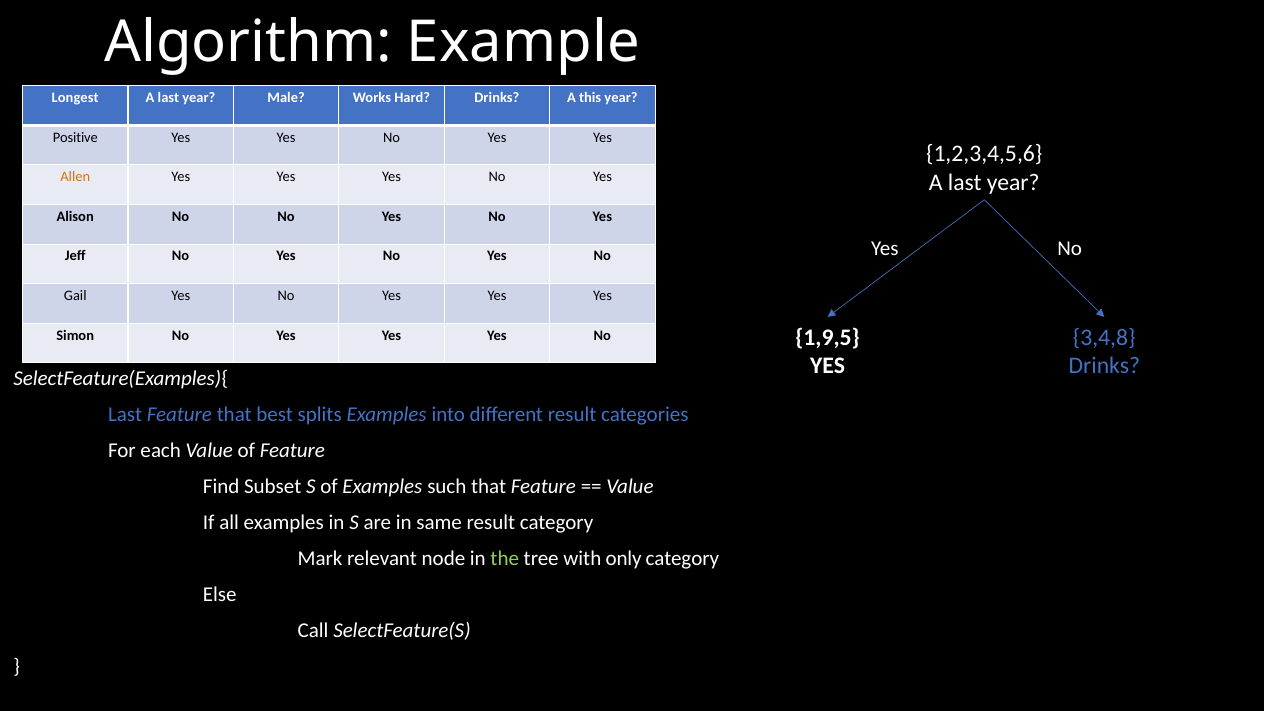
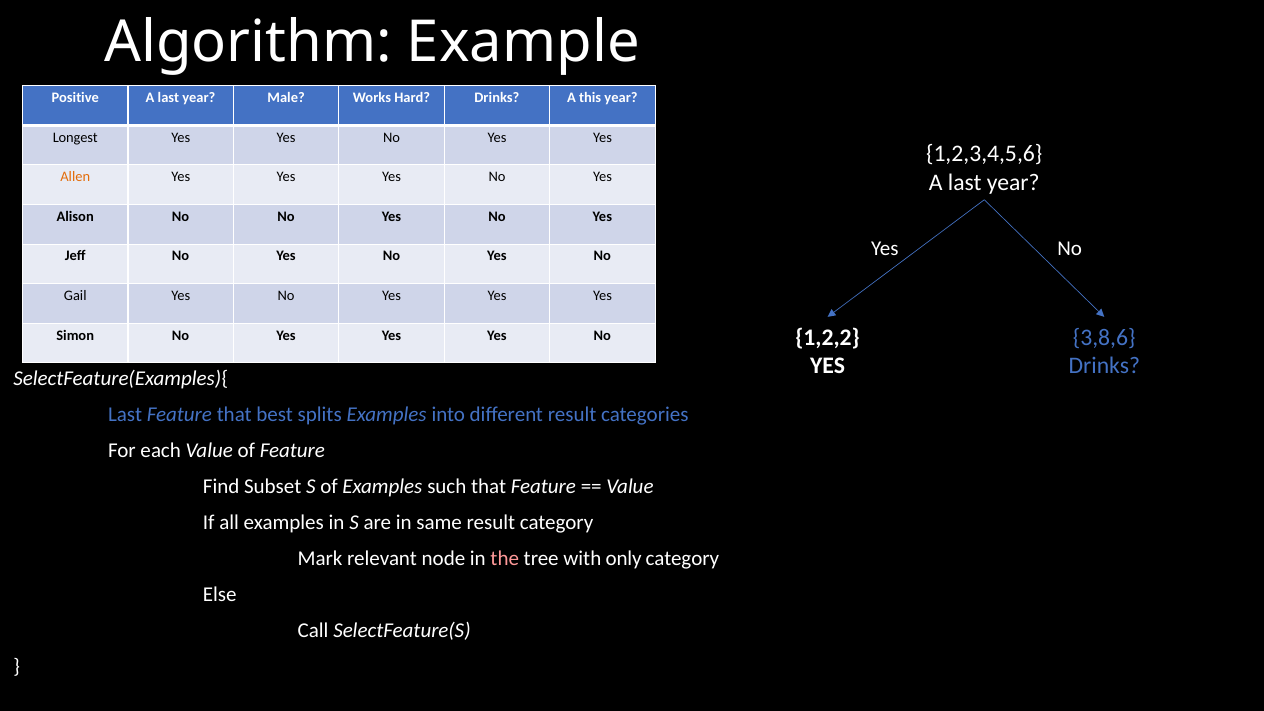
Longest: Longest -> Positive (75, 98)
Positive: Positive -> Longest (75, 137)
1,9,5: 1,9,5 -> 1,2,2 (828, 337)
3,4,8: 3,4,8 -> 3,8,6 (1104, 337)
the colour: light green -> pink (505, 559)
